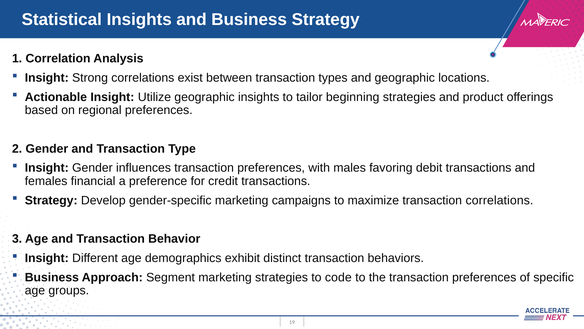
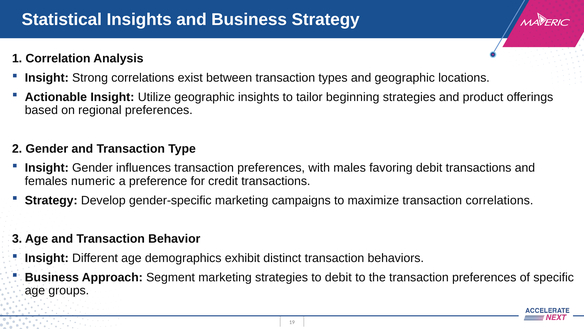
financial: financial -> numeric (93, 181)
to code: code -> debit (338, 277)
